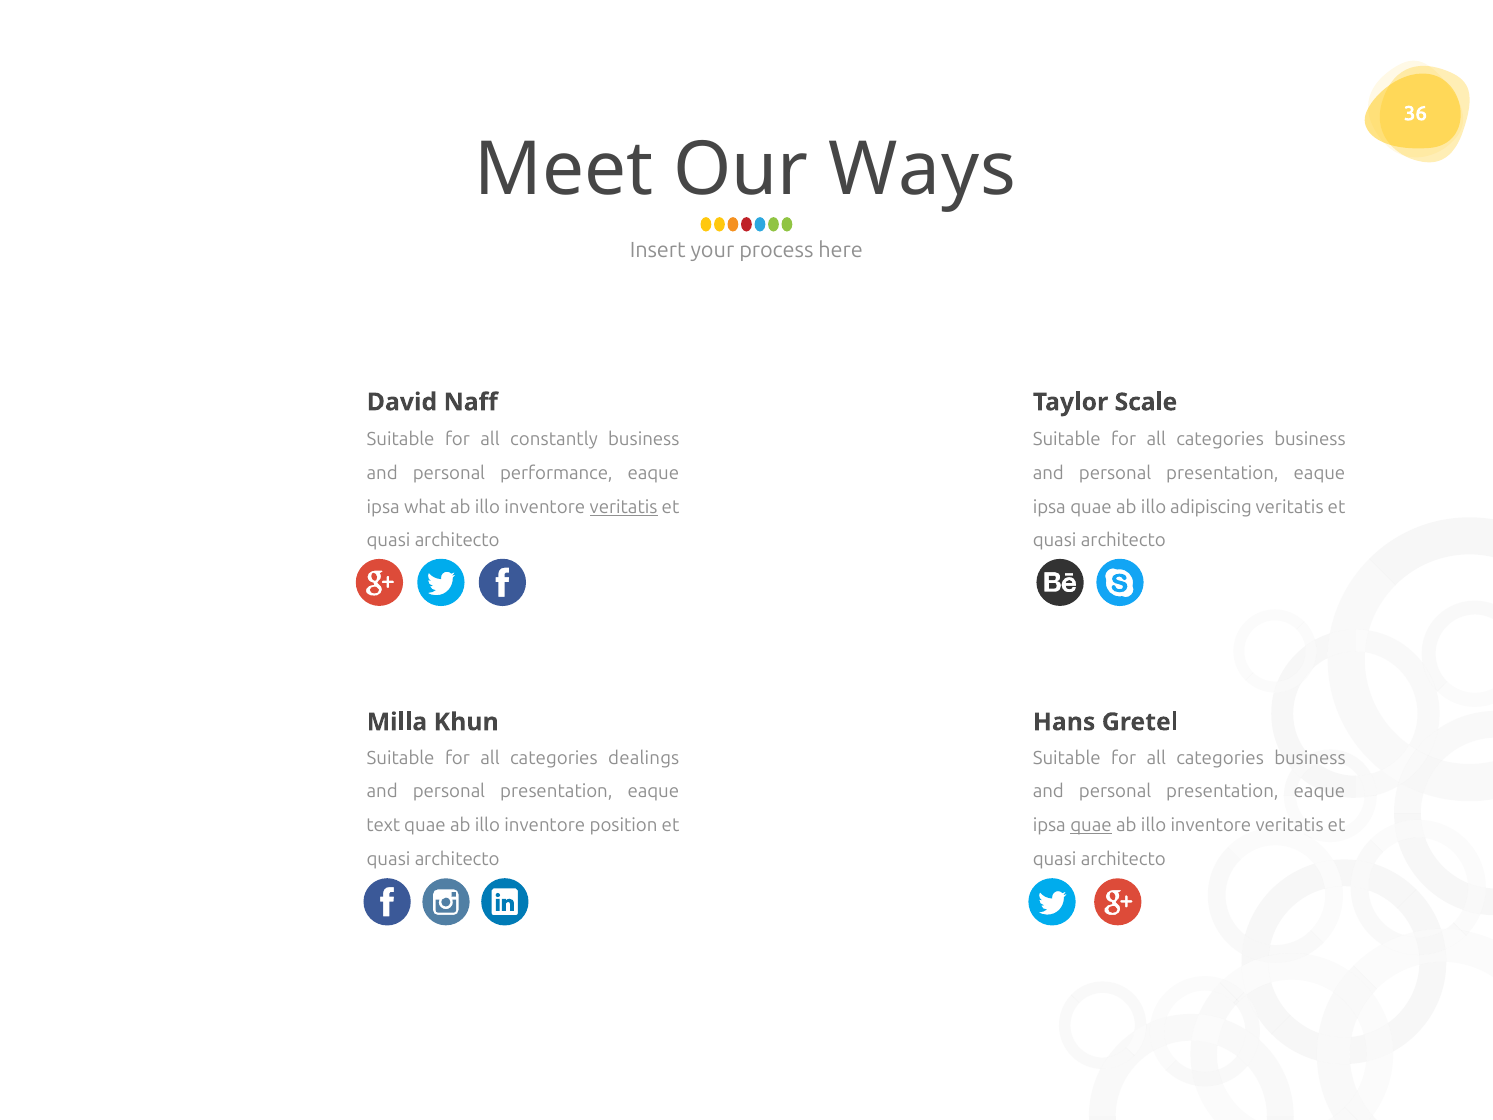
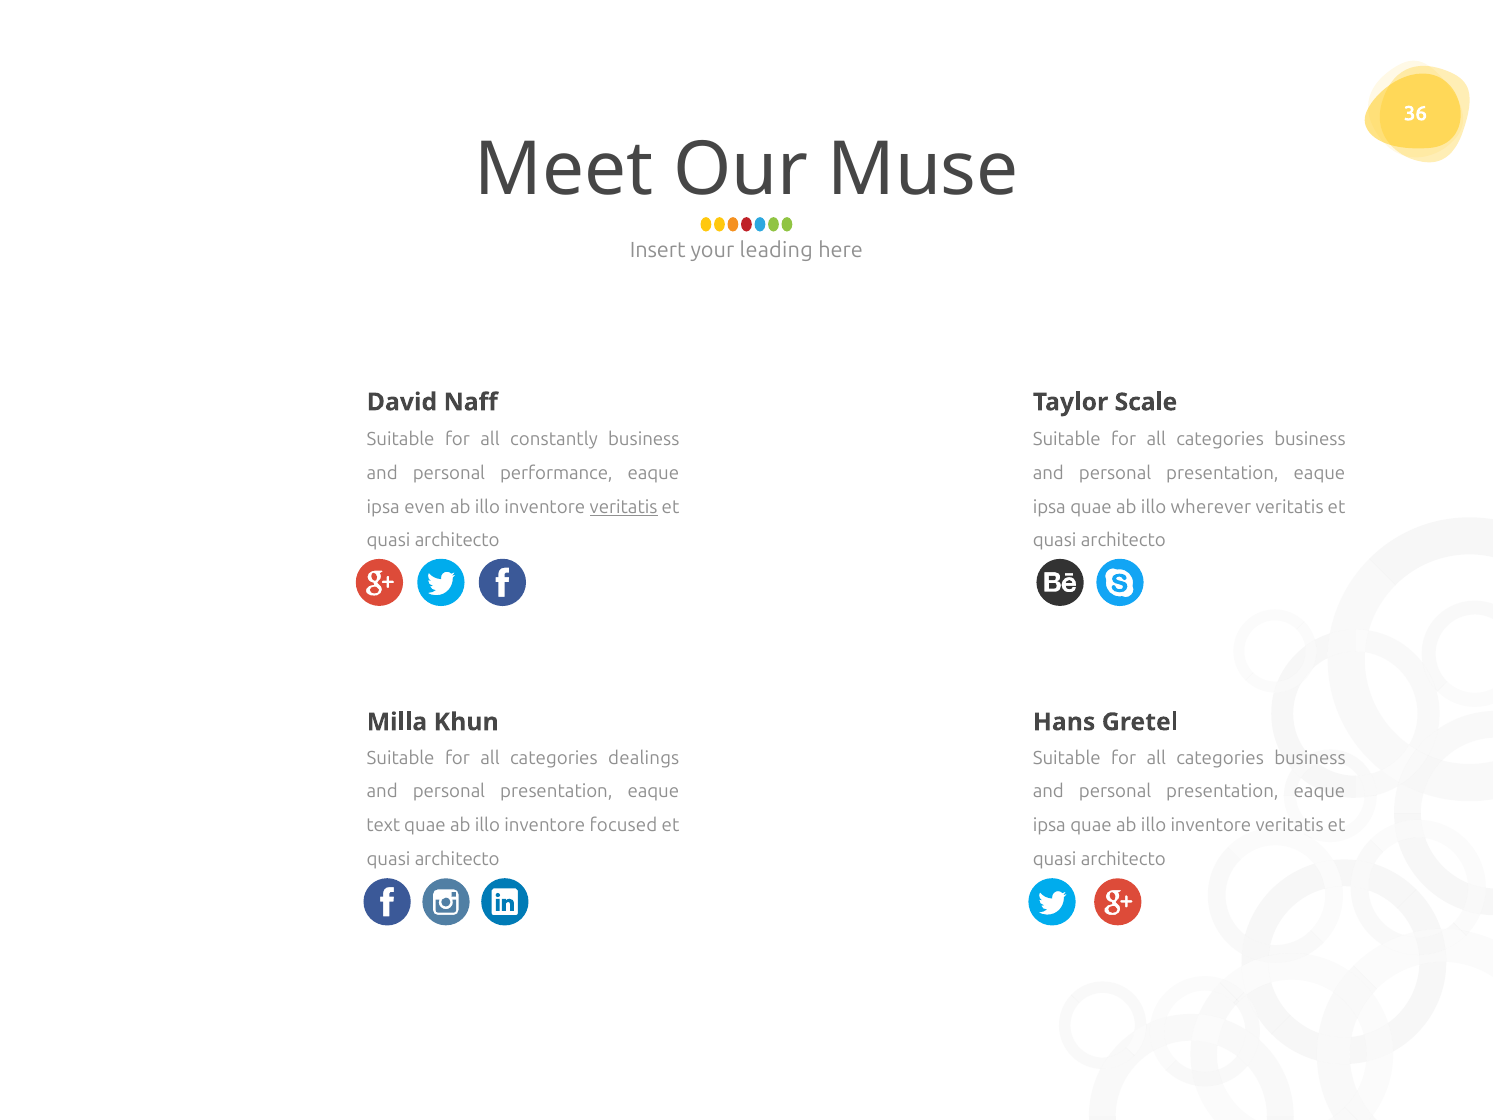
Ways: Ways -> Muse (923, 169)
process: process -> leading (776, 250)
what: what -> even (425, 507)
adipiscing: adipiscing -> wherever (1211, 507)
position: position -> focused (624, 825)
quae underline: present -> none (1091, 825)
